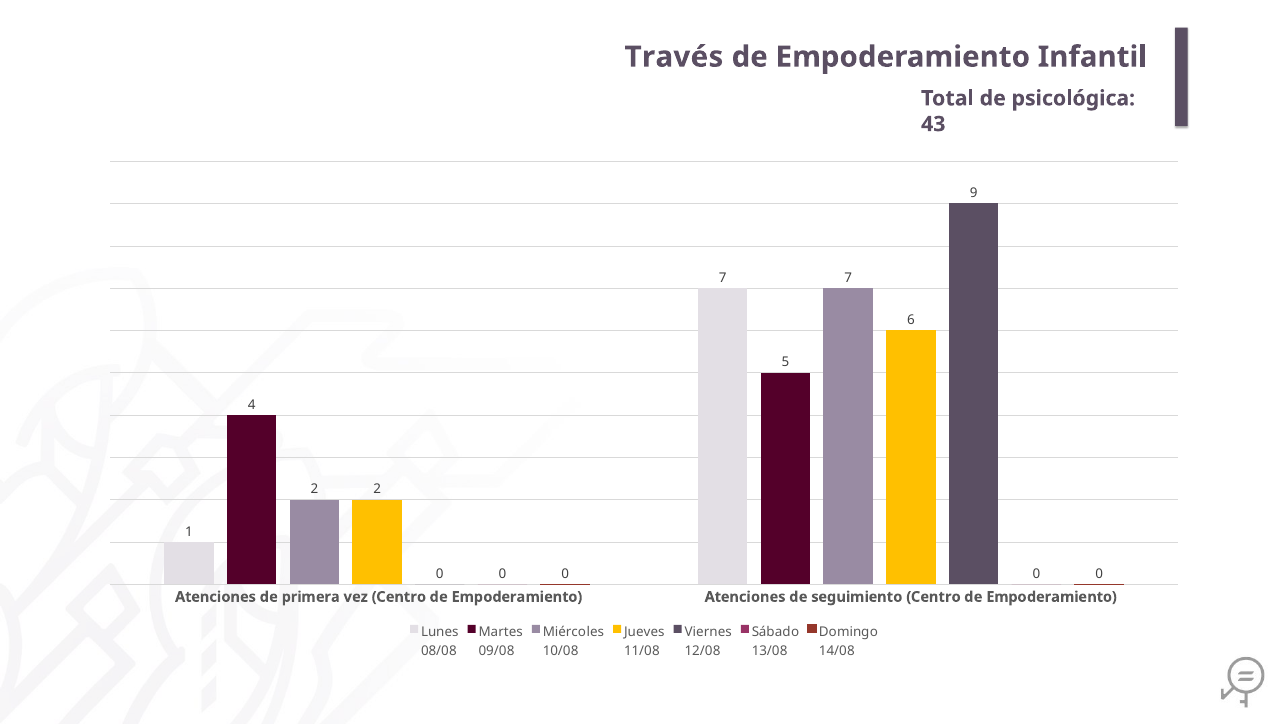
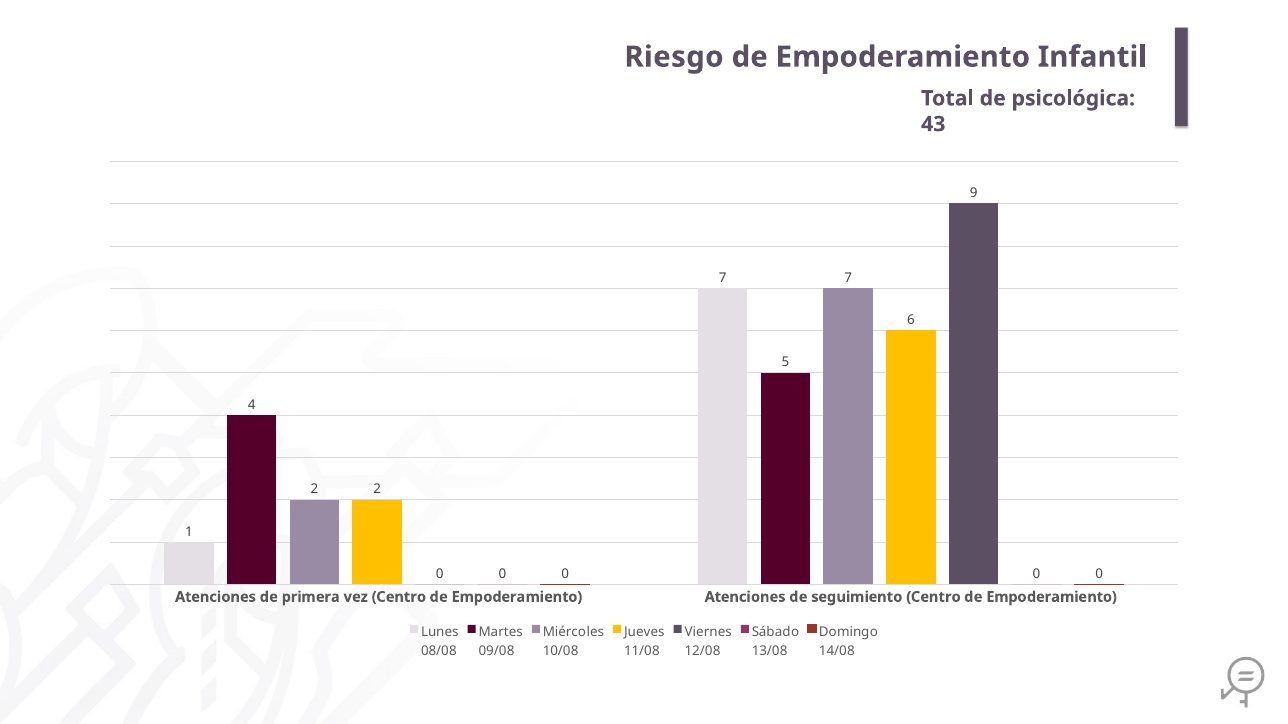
Través: Través -> Riesgo (674, 57)
